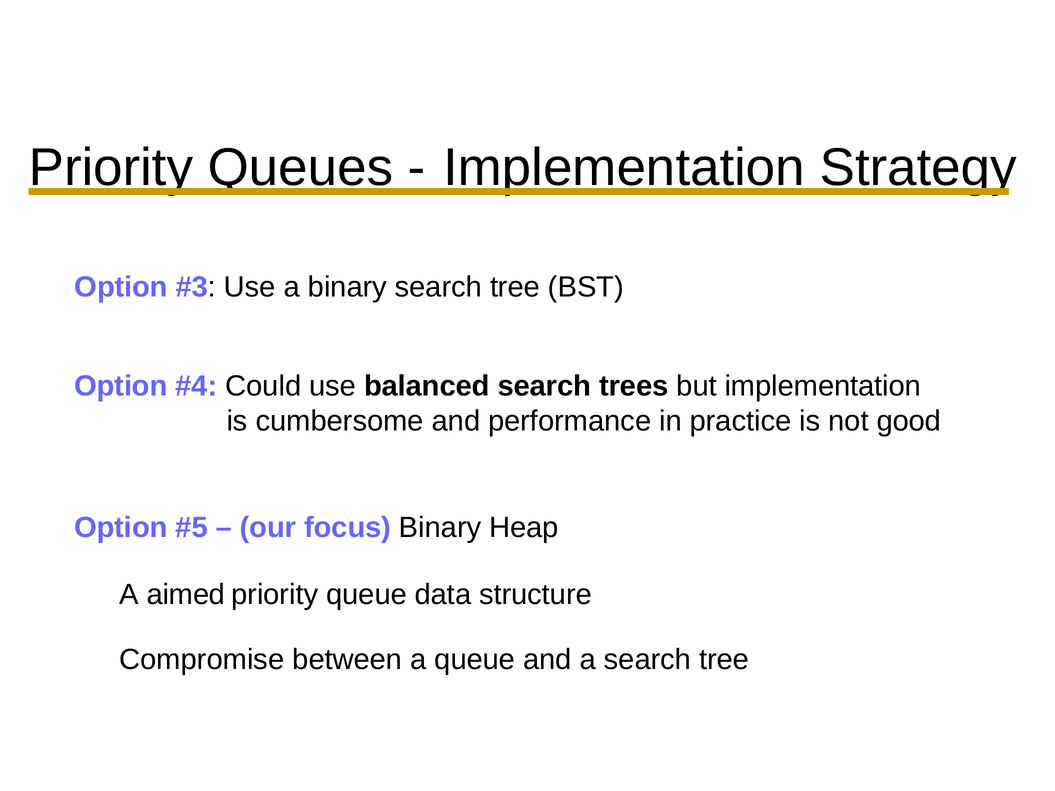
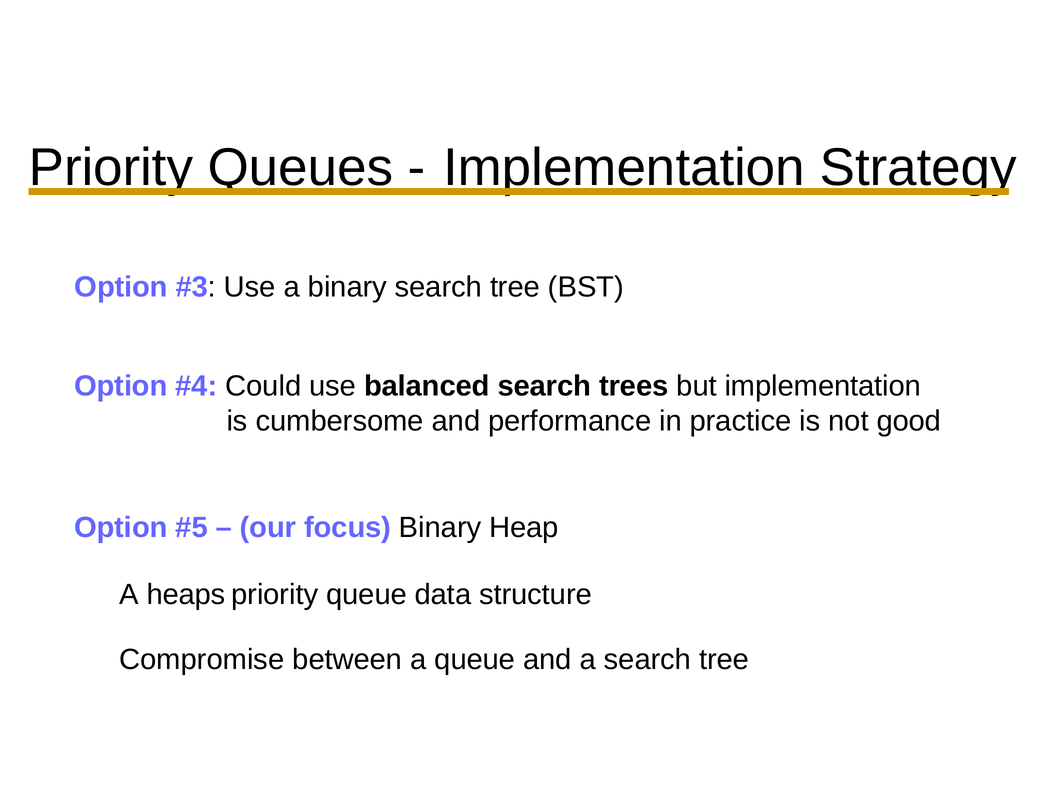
aimed: aimed -> heaps (186, 594)
